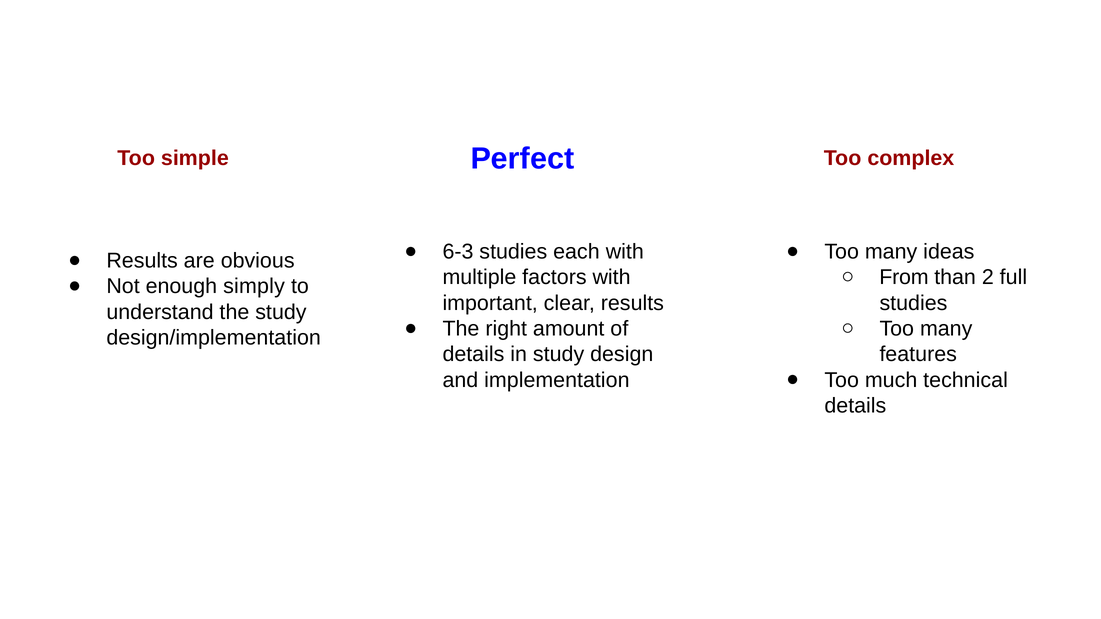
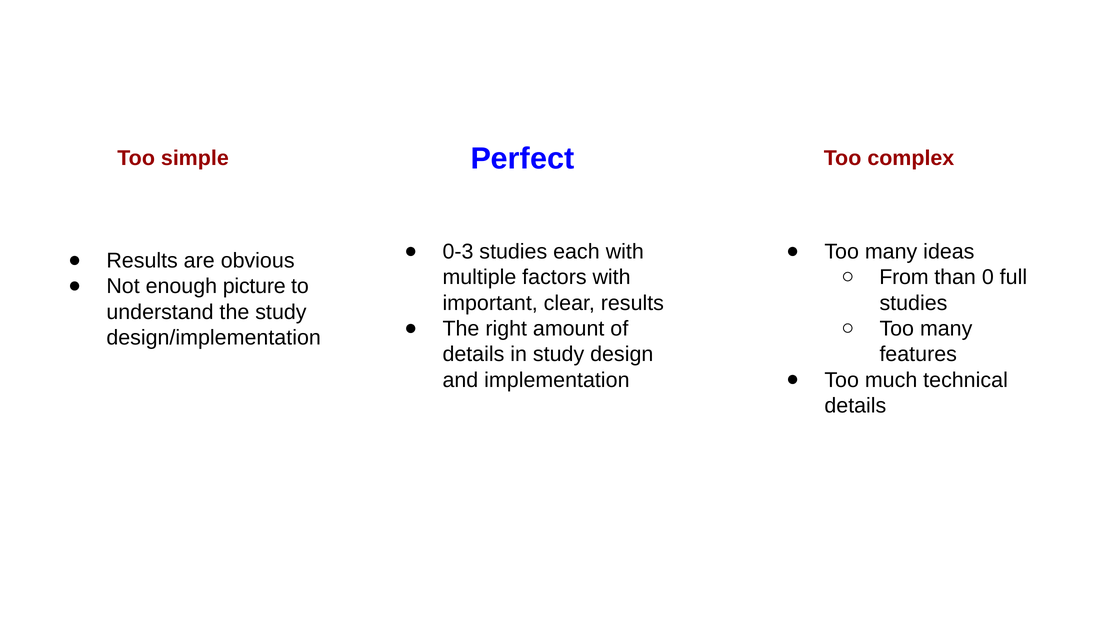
6-3: 6-3 -> 0-3 (458, 252)
2: 2 -> 0 (988, 277)
simply: simply -> picture (254, 287)
